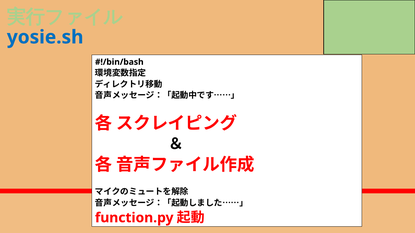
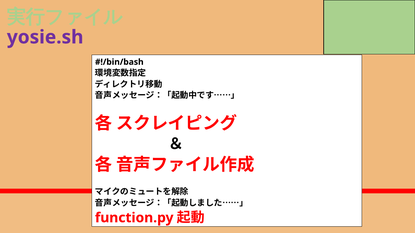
yosie.sh colour: blue -> purple (45, 37)
